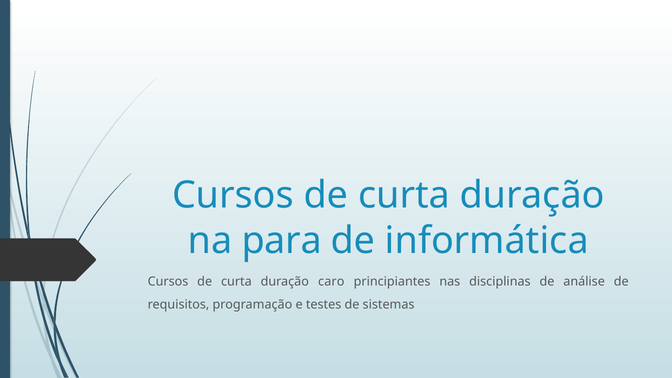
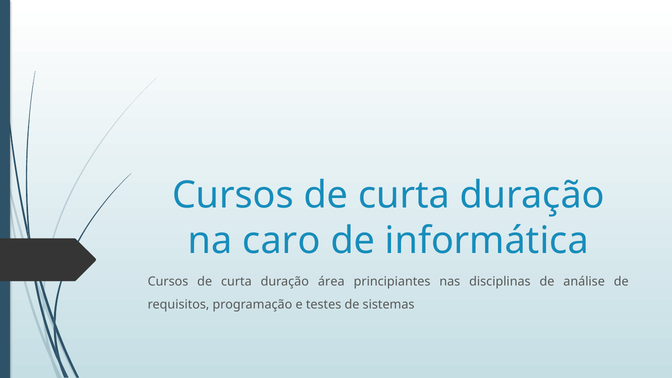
para: para -> caro (281, 241)
caro: caro -> área (331, 282)
